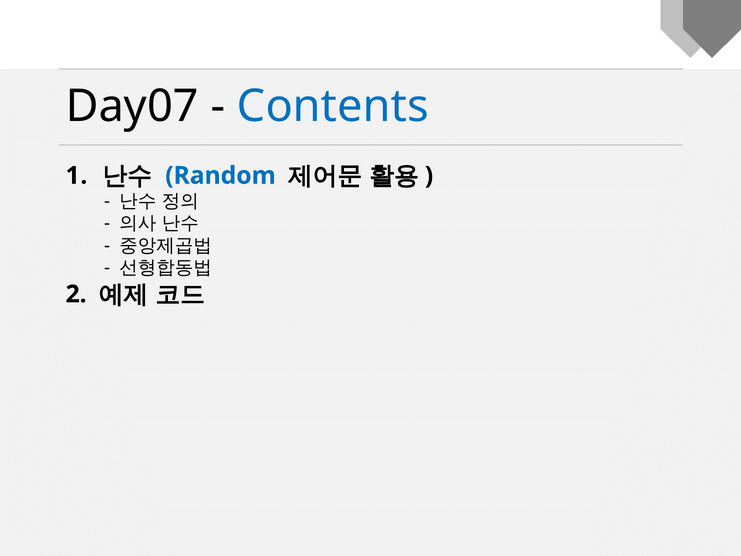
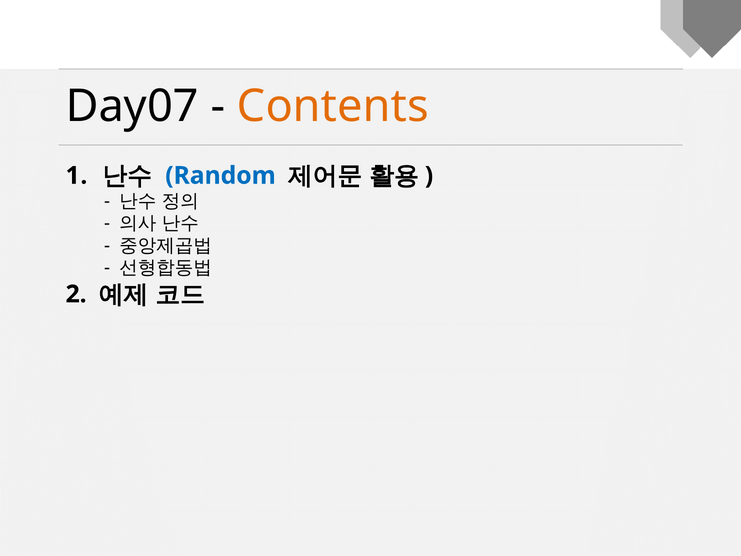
Contents colour: blue -> orange (333, 106)
